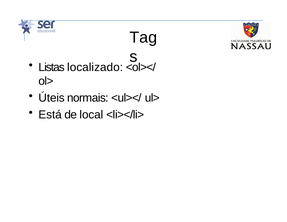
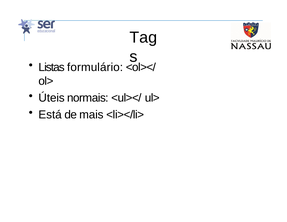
localizado: localizado -> formulário (95, 67)
local: local -> mais (91, 114)
